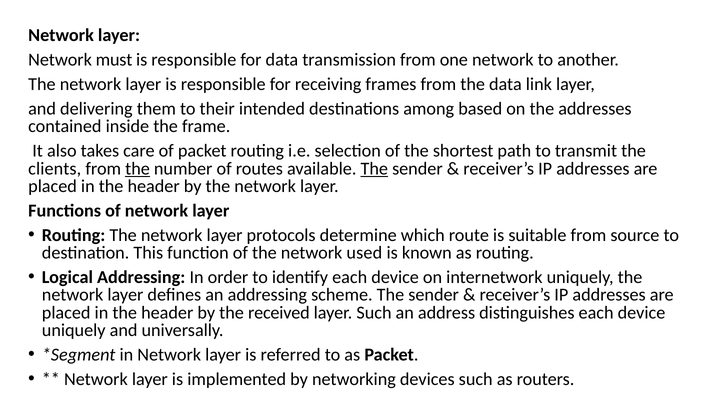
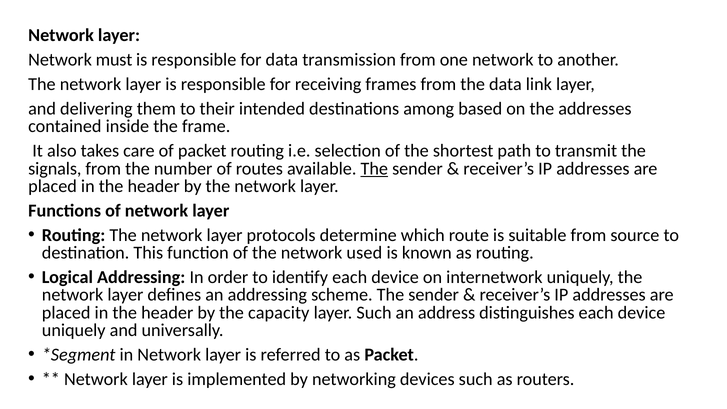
clients: clients -> signals (55, 168)
the underline: present -> none (138, 168)
received: received -> capacity (279, 313)
